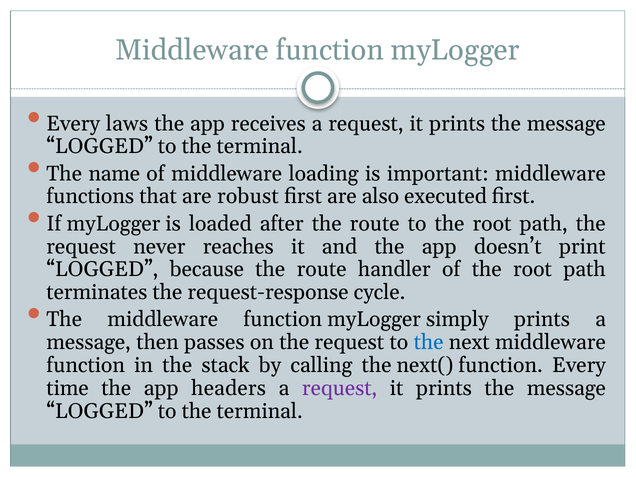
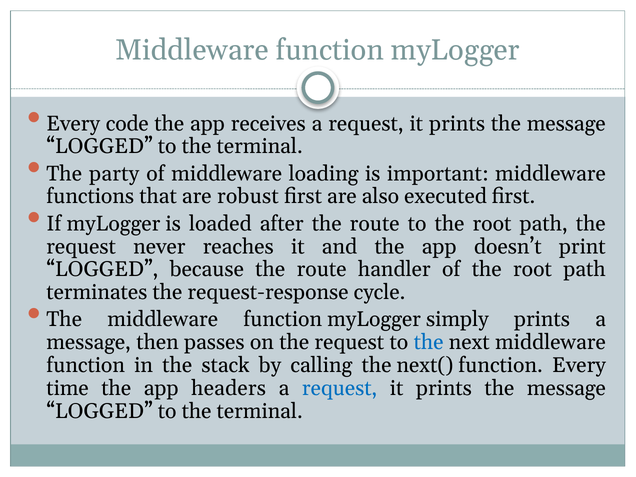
laws: laws -> code (127, 124)
name: name -> party (114, 174)
request colour: purple -> blue (340, 388)
